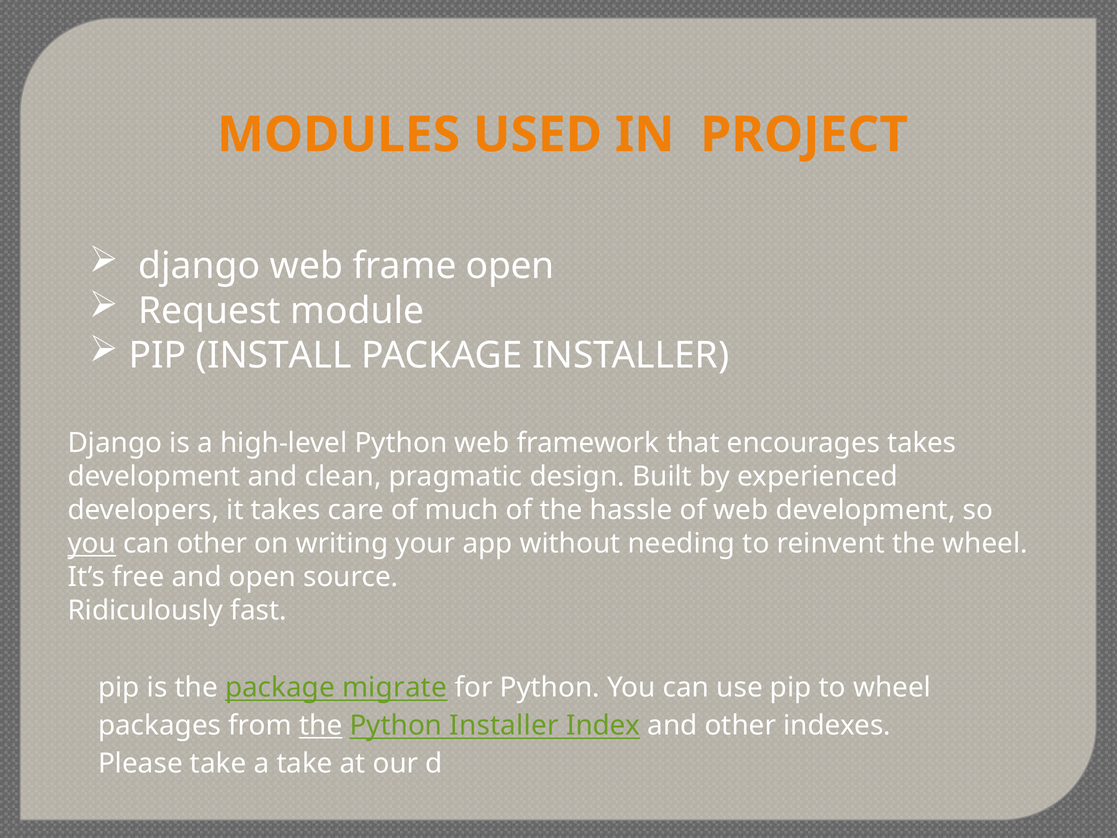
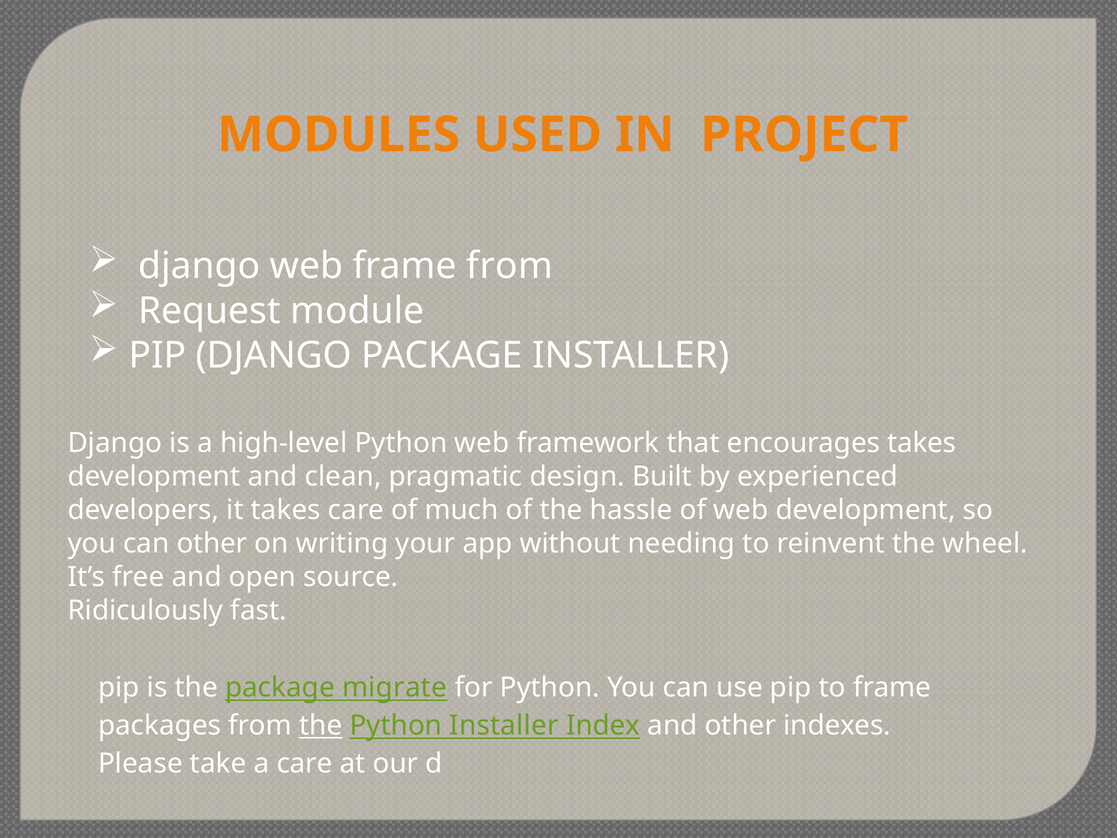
frame open: open -> from (510, 266)
PIP INSTALL: INSTALL -> DJANGO (274, 355)
you underline: present -> none (92, 544)
to wheel: wheel -> frame (892, 687)
a take: take -> care (305, 763)
